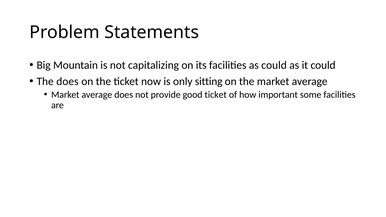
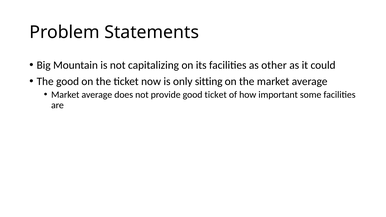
as could: could -> other (274, 65)
The does: does -> good (68, 81)
